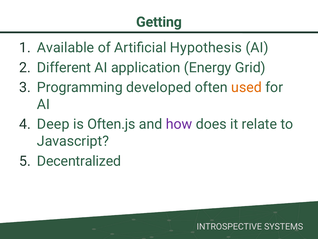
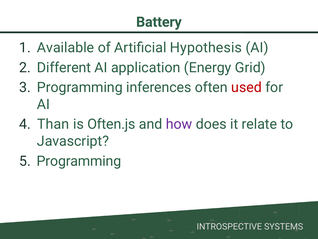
Getting: Getting -> Battery (159, 22)
developed: developed -> inferences (159, 87)
used colour: orange -> red (247, 87)
Deep: Deep -> Than (53, 124)
Decentralized: Decentralized -> Programming (79, 161)
